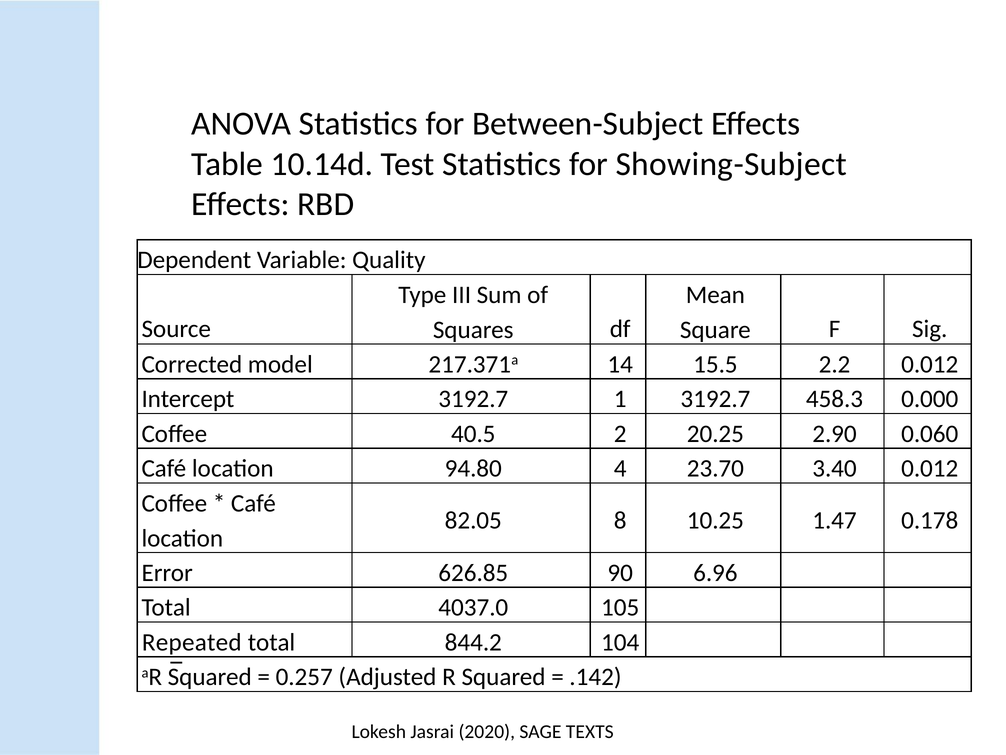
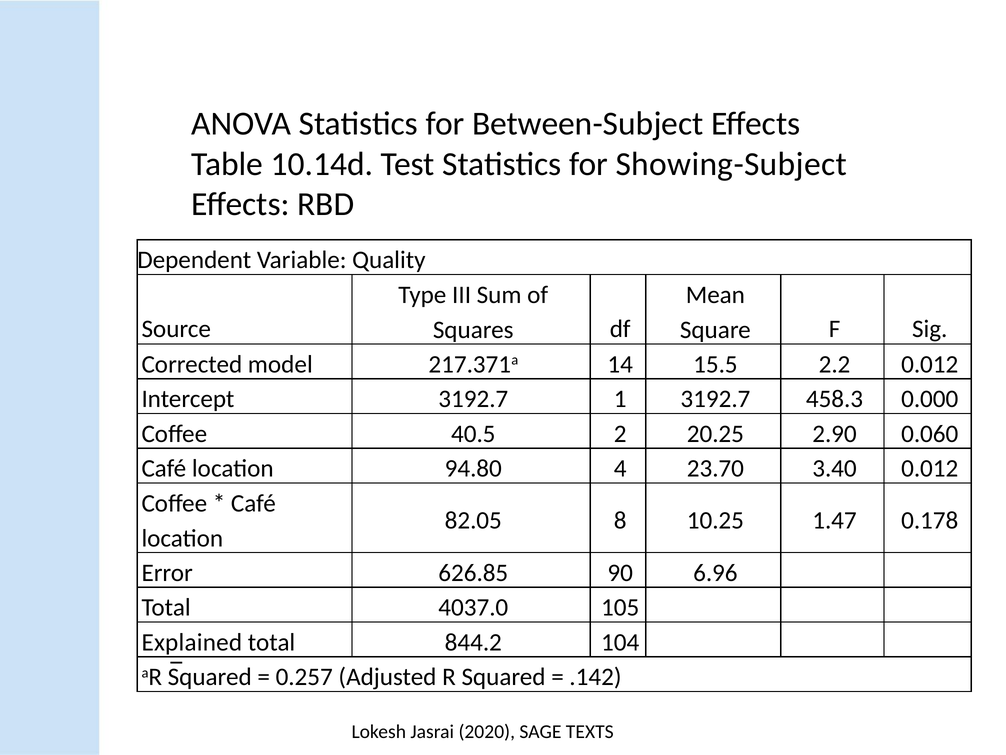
Repeated: Repeated -> Explained (192, 642)
